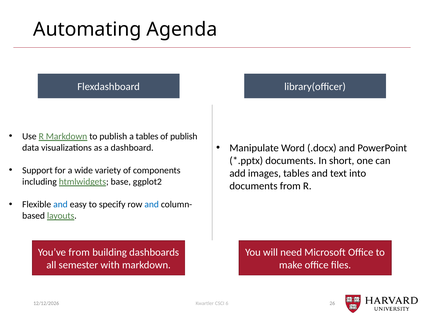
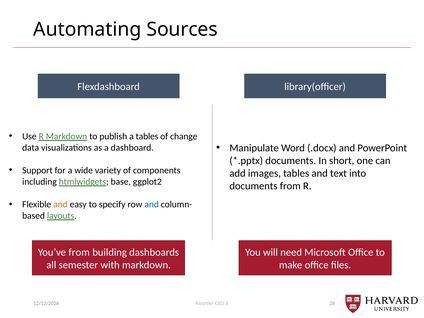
Agenda: Agenda -> Sources (182, 29)
of publish: publish -> change (184, 136)
and colour: blue -> orange (60, 205)
